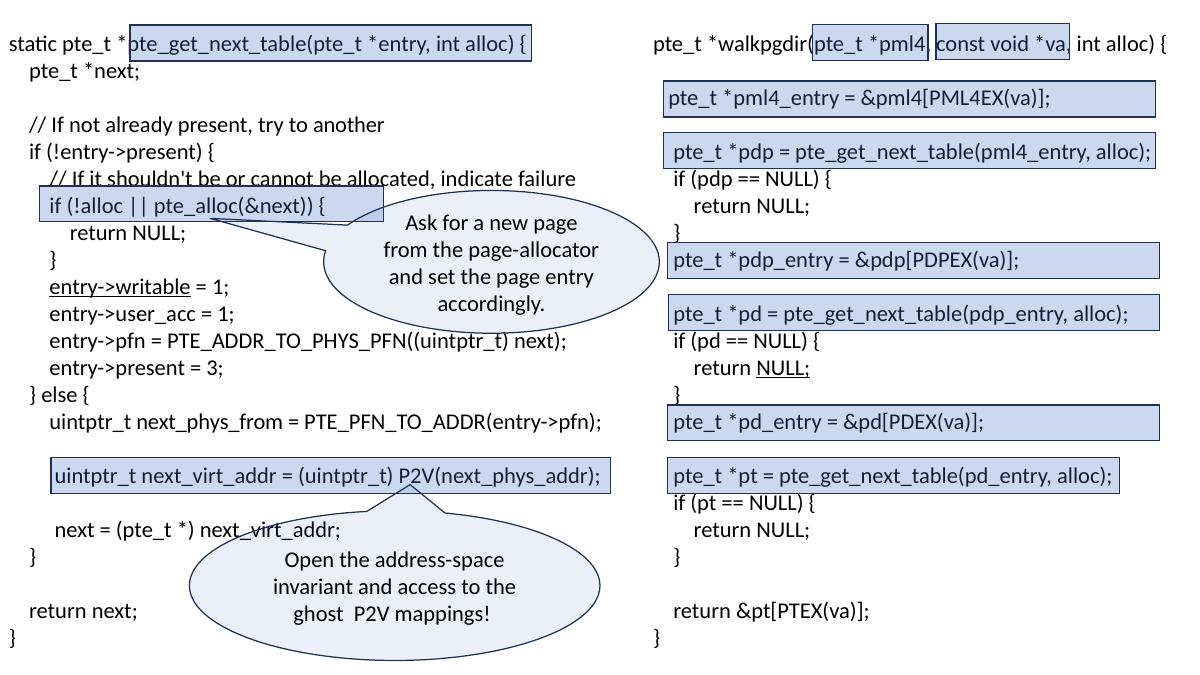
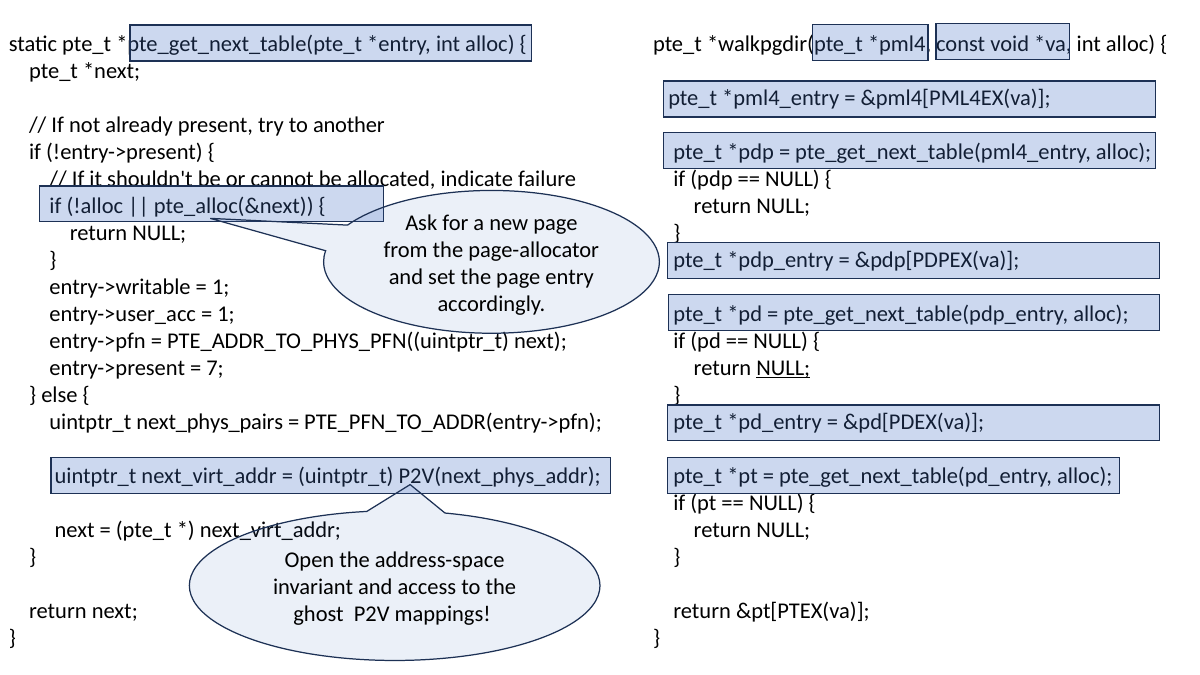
entry->writable underline: present -> none (120, 287)
3: 3 -> 7 (215, 368)
next_phys_from: next_phys_from -> next_phys_pairs (210, 422)
